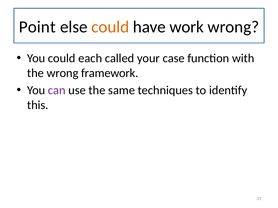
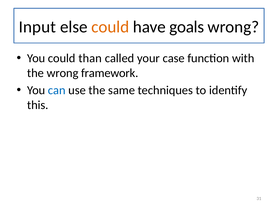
Point: Point -> Input (37, 27)
work: work -> goals (187, 27)
each: each -> than (90, 58)
can colour: purple -> blue (57, 90)
